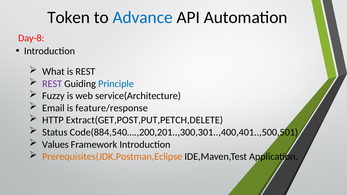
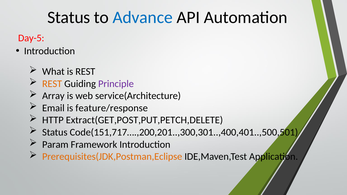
Token: Token -> Status (69, 17)
Day-8: Day-8 -> Day-5 (31, 38)
REST colour: purple -> orange (52, 84)
Principle colour: blue -> purple (116, 84)
Fuzzy: Fuzzy -> Array (53, 96)
Code(884,540….,200,201..,300,301..,400,401..,500,501: Code(884,540….,200,201..,300,301..,400,401..,500,501 -> Code(151,717….,200,201..,300,301..,400,401..,500,501 (184, 132)
Values: Values -> Param (55, 145)
